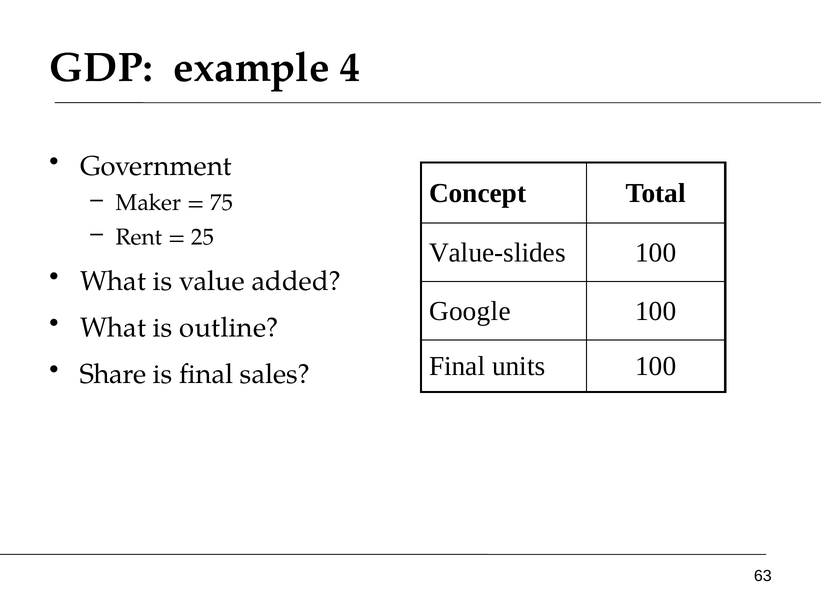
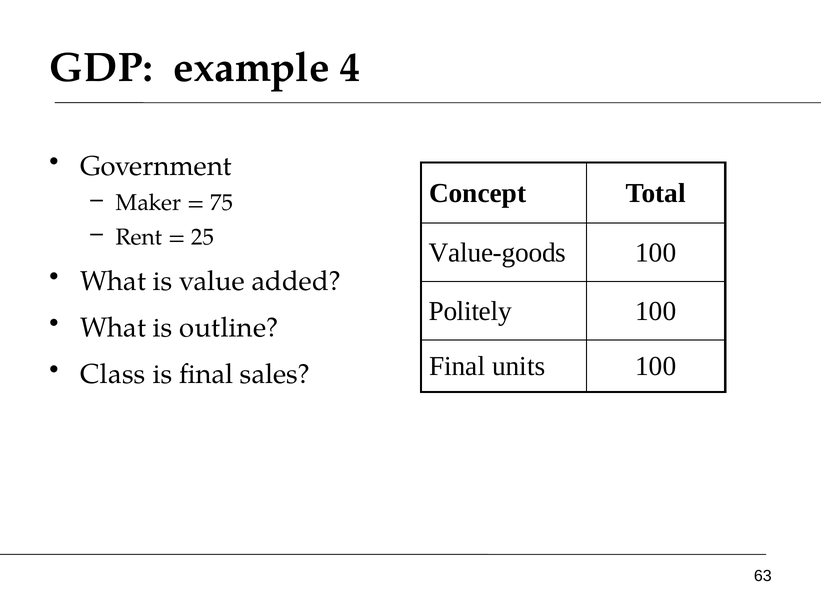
Value-slides: Value-slides -> Value-goods (498, 252)
Google: Google -> Politely (470, 311)
Share: Share -> Class (113, 374)
